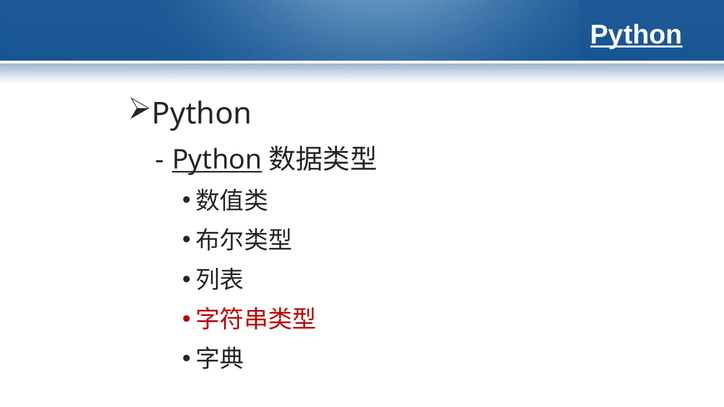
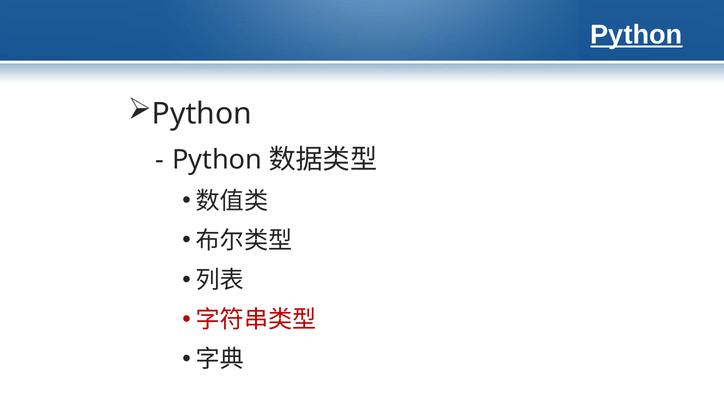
Python underline: present -> none (217, 160)
